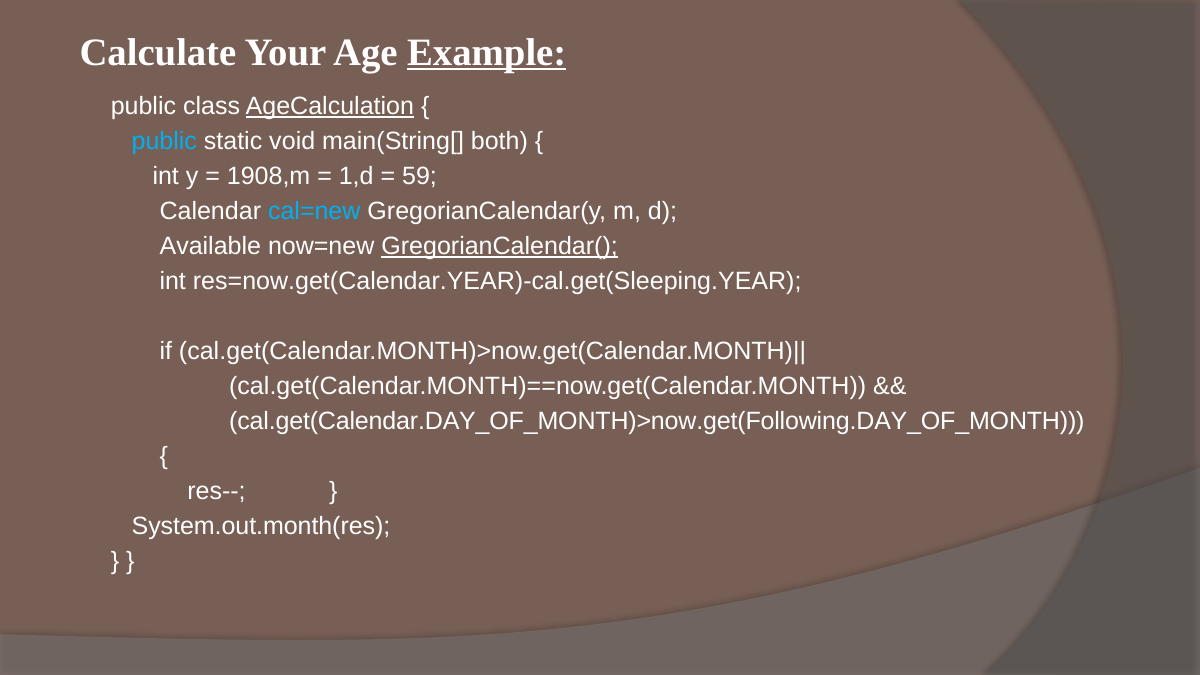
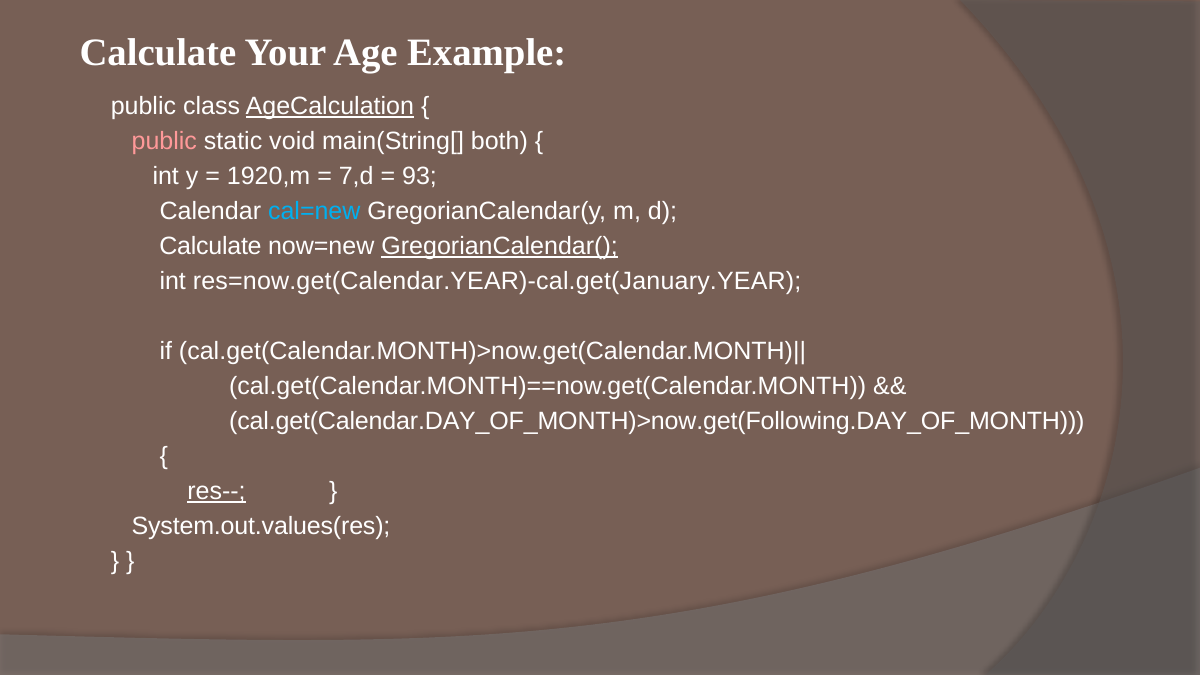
Example underline: present -> none (487, 52)
public colour: light blue -> pink (164, 141)
1908,m: 1908,m -> 1920,m (269, 176)
1,d: 1,d -> 7,d (356, 176)
59: 59 -> 93 (420, 176)
Available: Available -> Calculate (210, 246)
res=now.get(Calendar.YEAR)-cal.get(Sleeping.YEAR: res=now.get(Calendar.YEAR)-cal.get(Sleeping.YEAR -> res=now.get(Calendar.YEAR)-cal.get(January.YEAR (497, 281)
res-- underline: none -> present (216, 491)
System.out.month(res: System.out.month(res -> System.out.values(res (261, 526)
